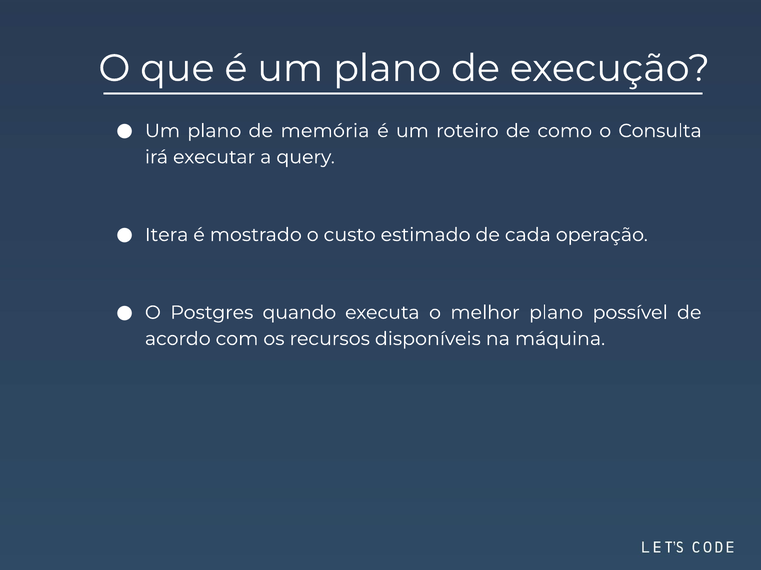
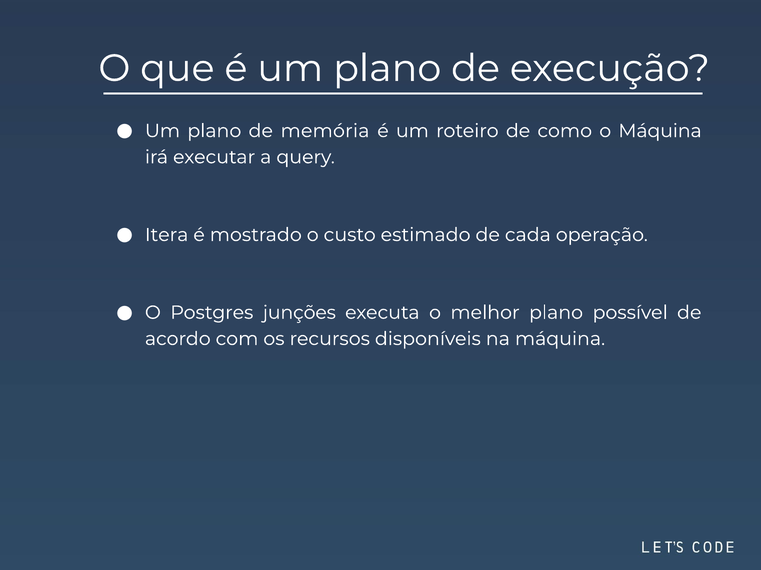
o Consulta: Consulta -> Máquina (660, 131)
quando: quando -> junções (299, 313)
